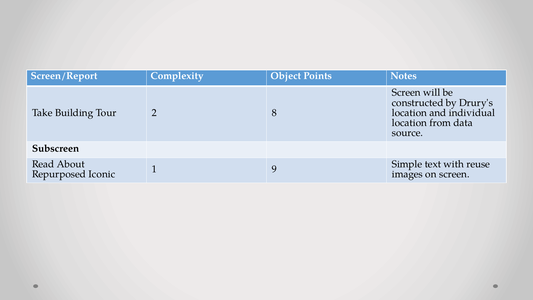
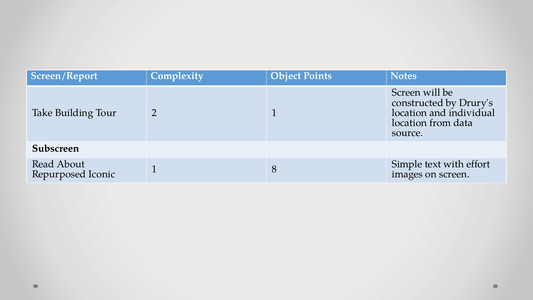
2 8: 8 -> 1 (274, 113)
reuse: reuse -> effort (478, 164)
9: 9 -> 8 (274, 169)
